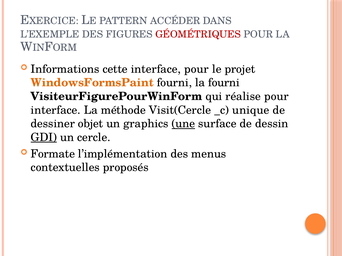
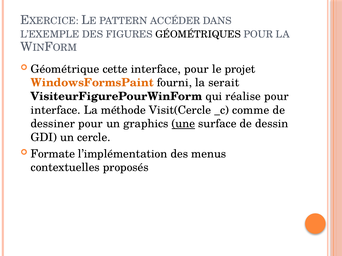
GÉOMÉTRIQUES colour: red -> black (198, 34)
Informations: Informations -> Géométrique (65, 69)
la fourni: fourni -> serait (224, 83)
unique: unique -> comme (251, 110)
dessiner objet: objet -> pour (90, 124)
GDI underline: present -> none (44, 138)
